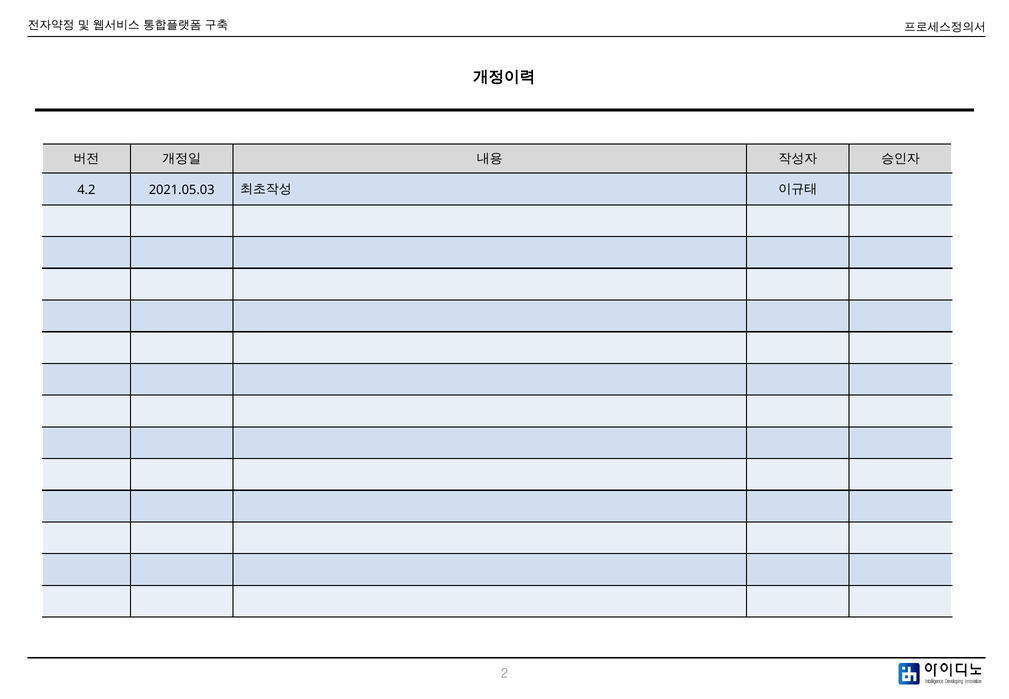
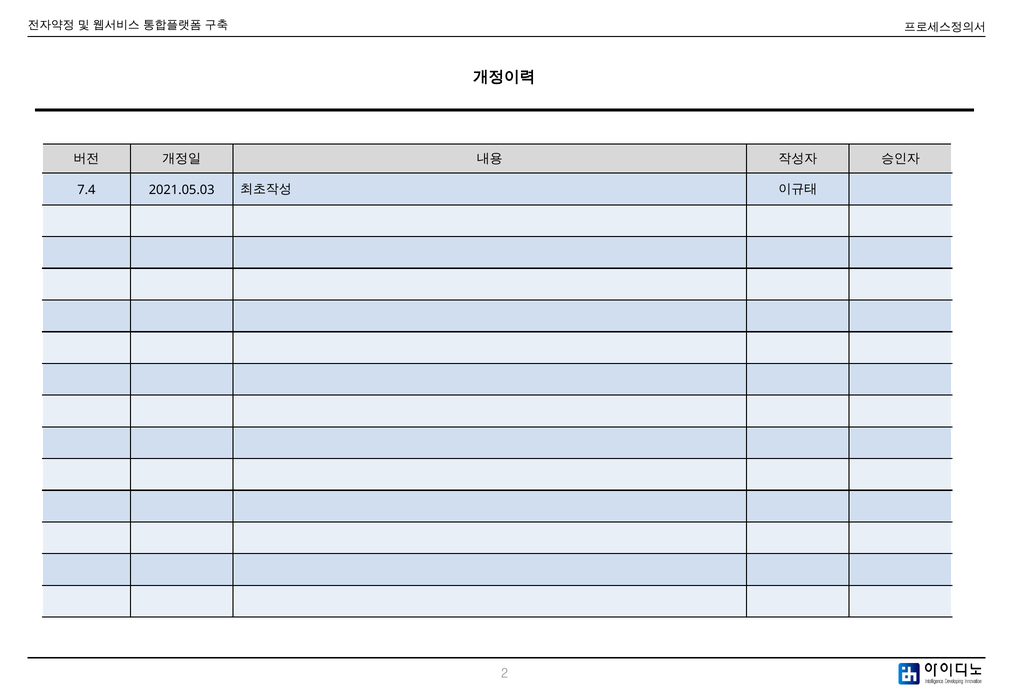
4.2: 4.2 -> 7.4 (86, 190)
